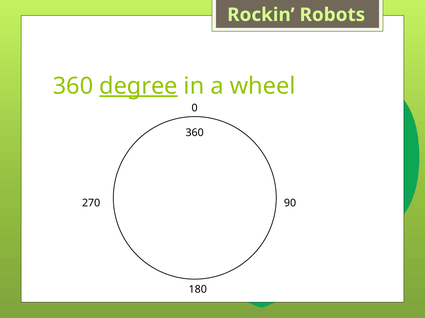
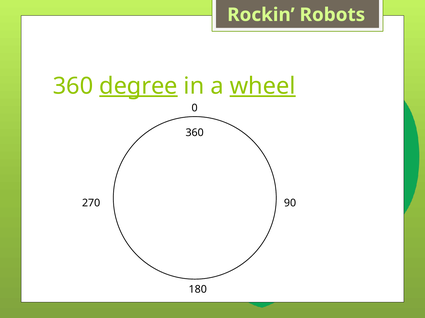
wheel underline: none -> present (263, 86)
